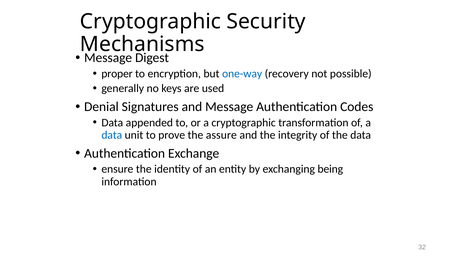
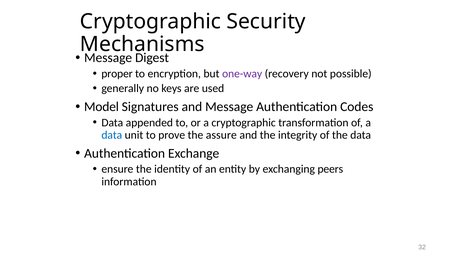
one-way colour: blue -> purple (242, 74)
Denial: Denial -> Model (101, 107)
being: being -> peers (330, 169)
